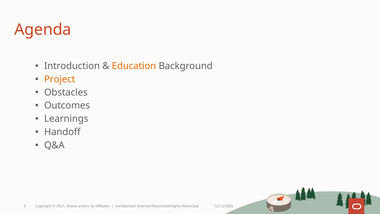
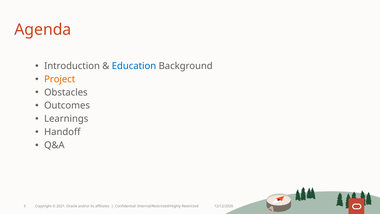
Education colour: orange -> blue (134, 66)
